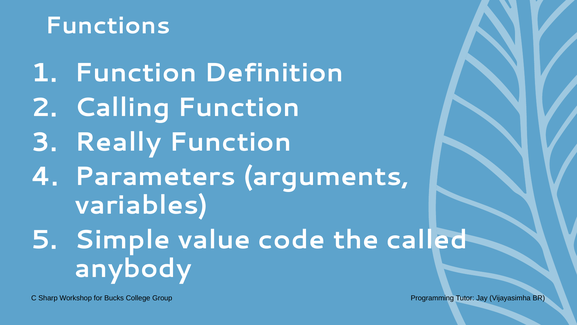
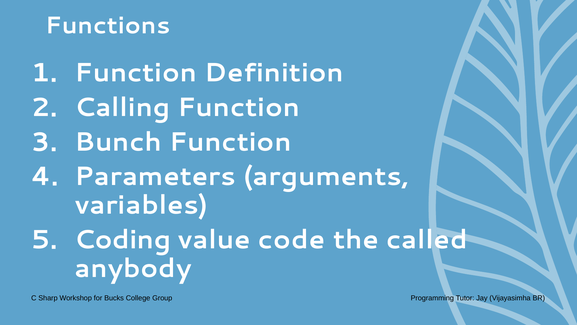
Really: Really -> Bunch (118, 142)
Simple: Simple -> Coding (123, 239)
